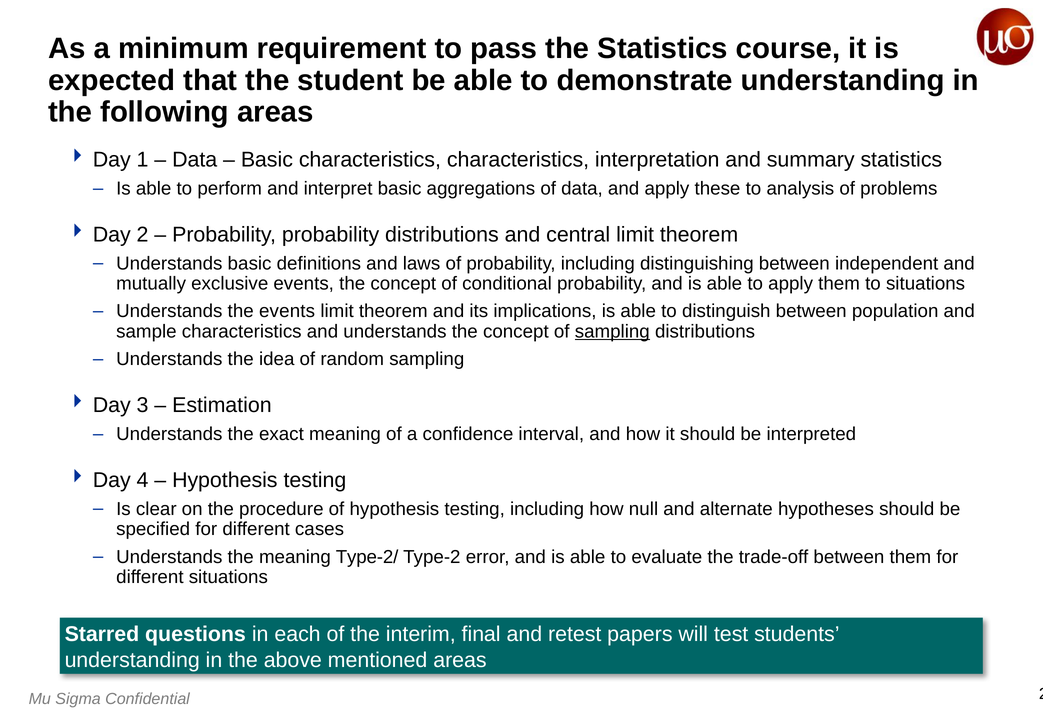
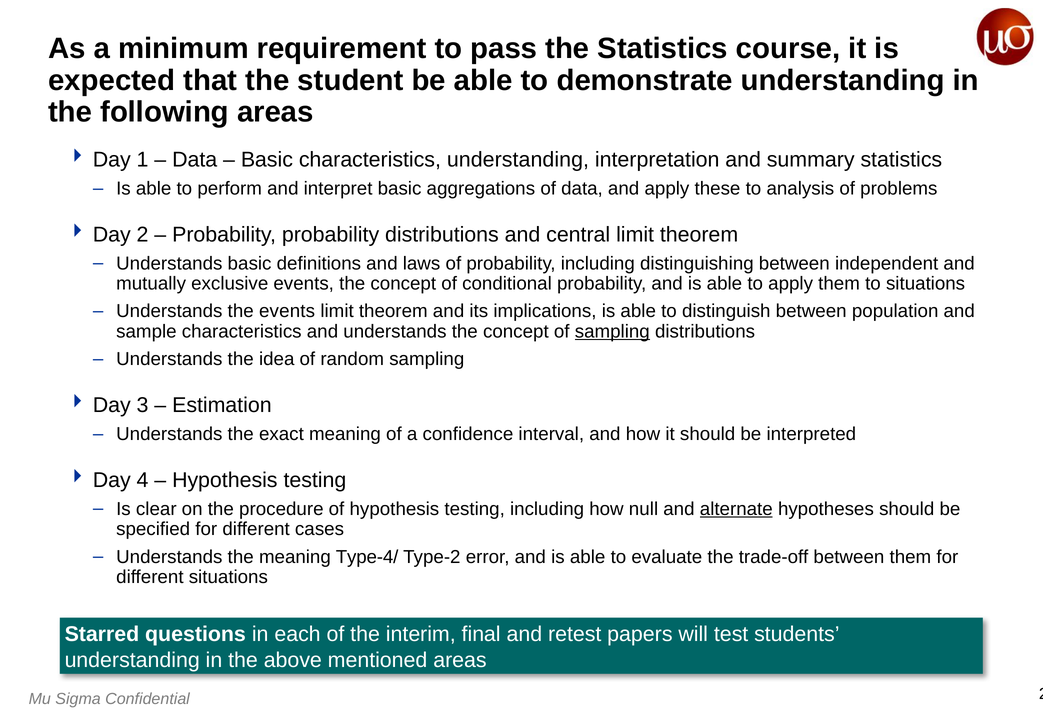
characteristics characteristics: characteristics -> understanding (518, 160)
alternate underline: none -> present (736, 509)
Type-2/: Type-2/ -> Type-4/ (367, 557)
